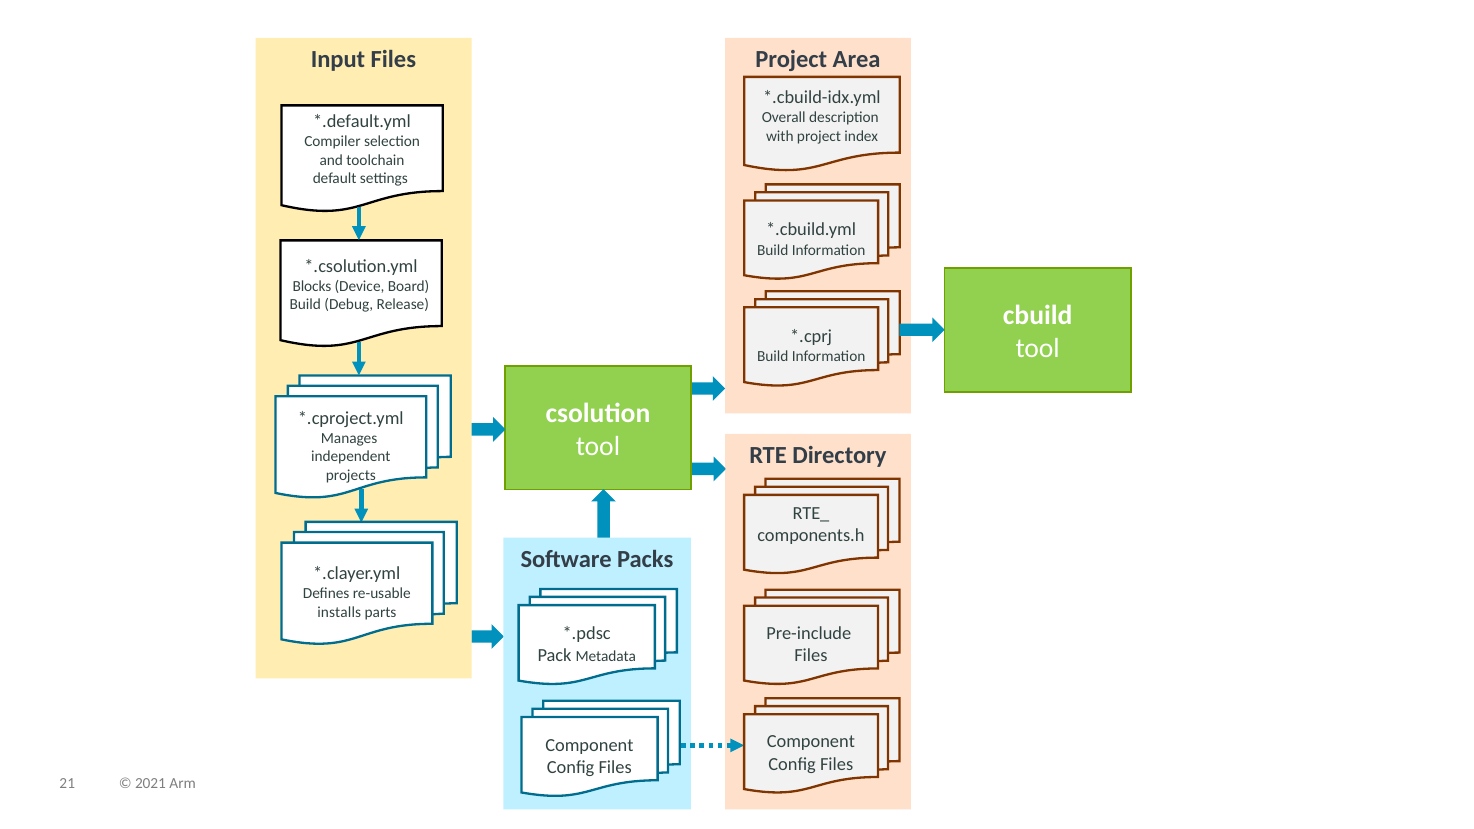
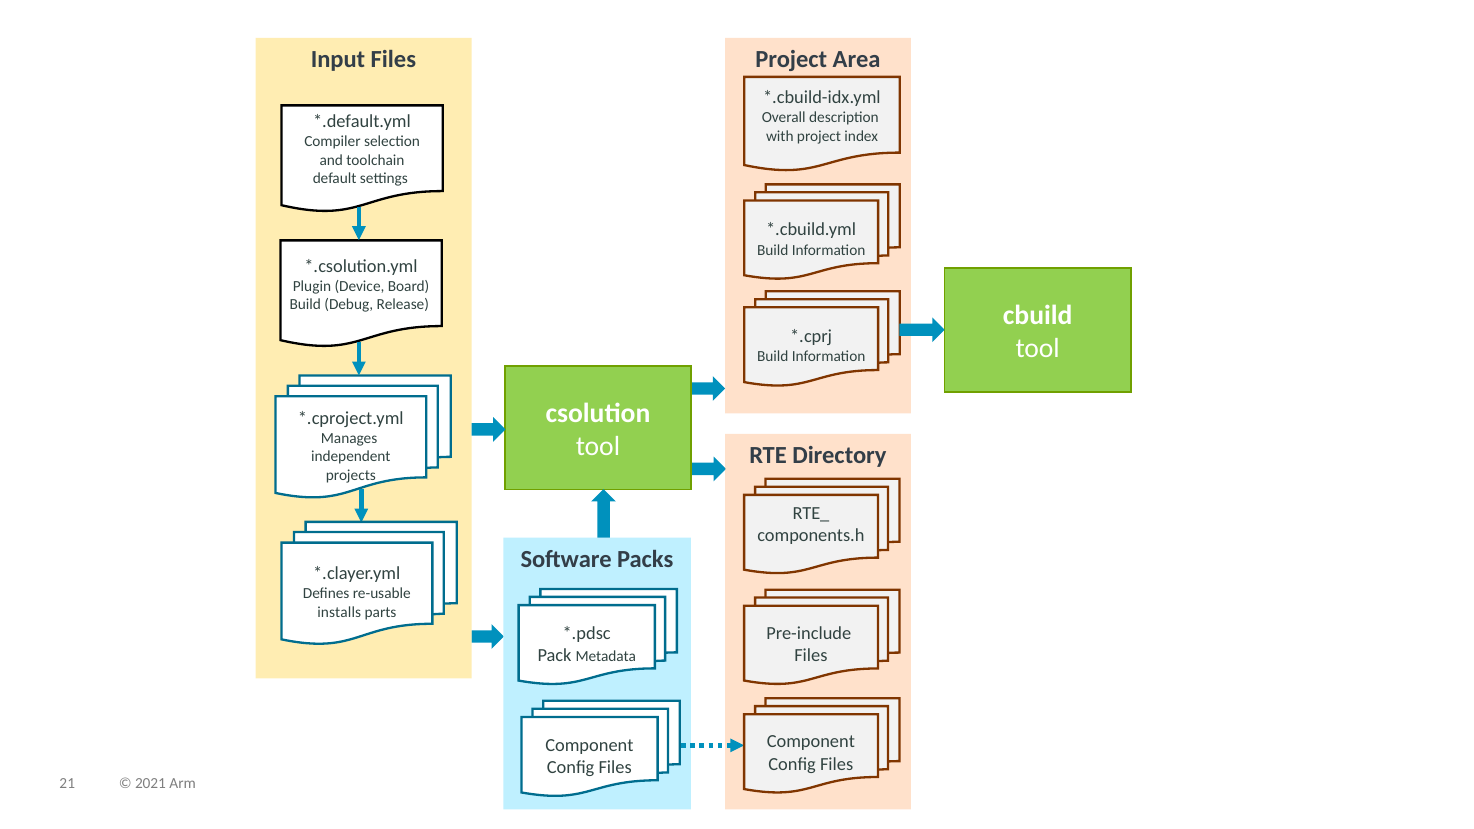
Blocks: Blocks -> Plugin (312, 286)
